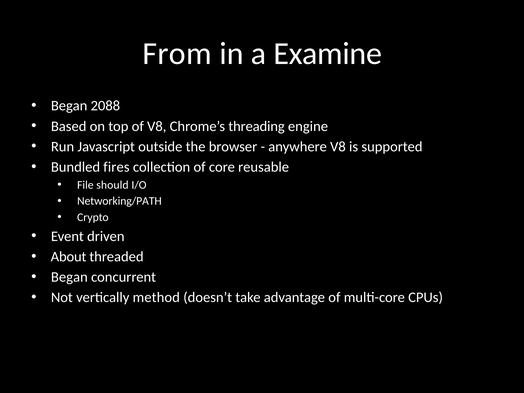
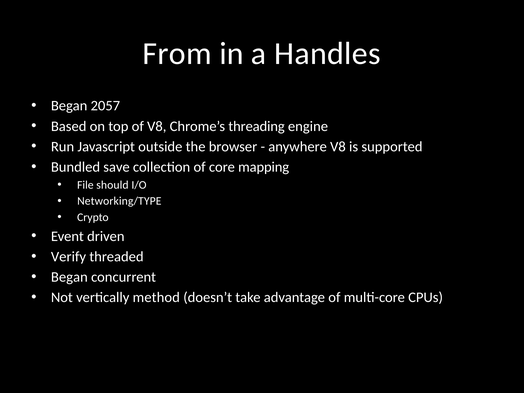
Examine: Examine -> Handles (327, 54)
2088: 2088 -> 2057 (105, 106)
fires: fires -> save (117, 167)
reusable: reusable -> mapping (264, 167)
Networking/PATH: Networking/PATH -> Networking/TYPE (119, 201)
About: About -> Verify (68, 257)
